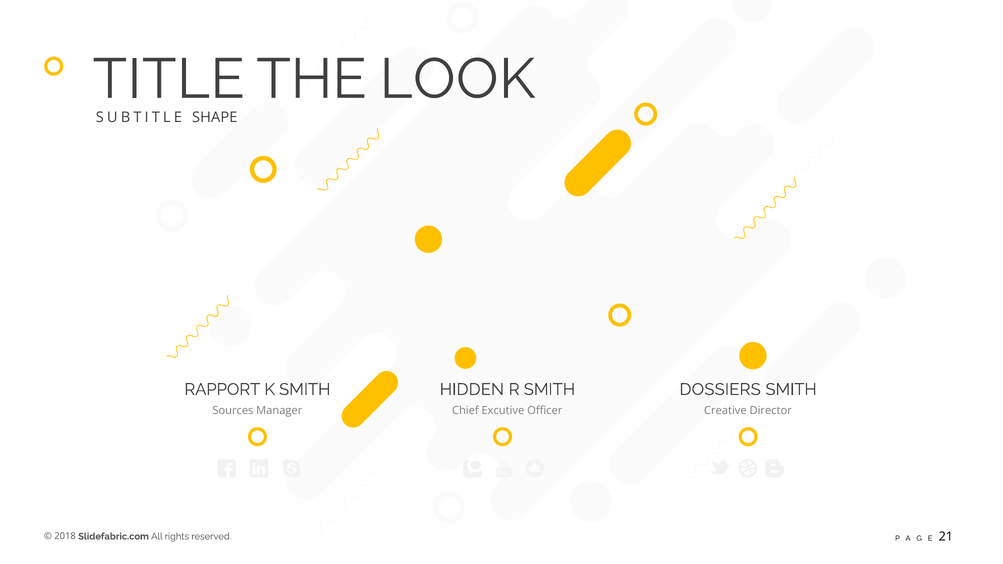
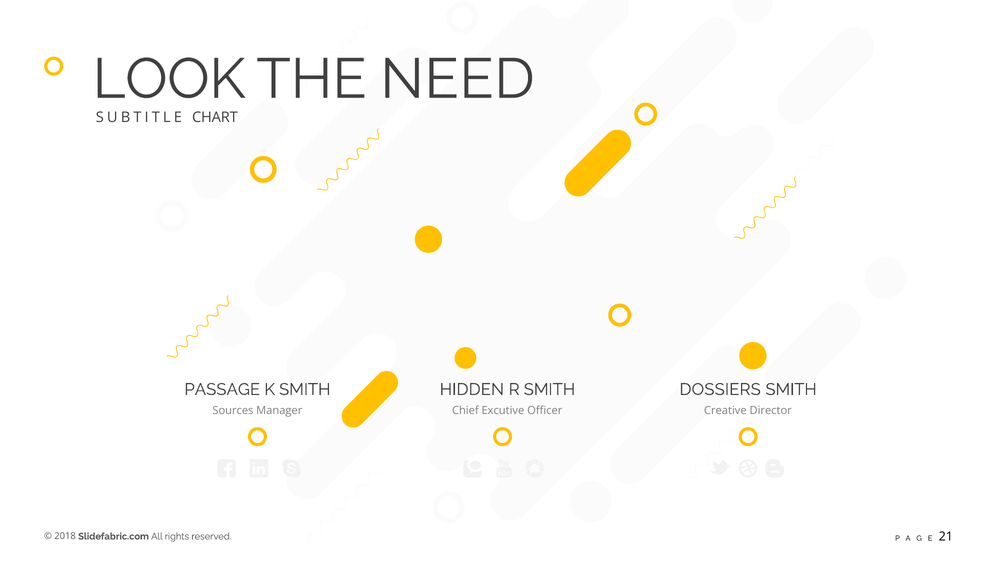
TITLE: TITLE -> LOOK (169, 79)
LOOK: LOOK -> NEED (457, 79)
SHAPE: SHAPE -> CHART (215, 118)
RAPPORT: RAPPORT -> PASSAGE (222, 390)
